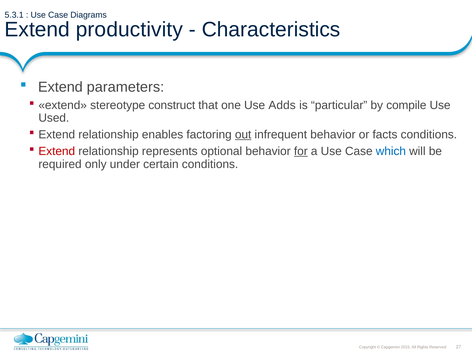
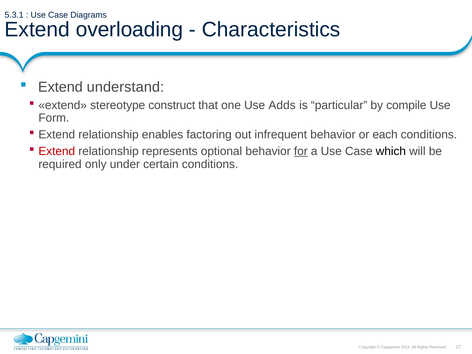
productivity: productivity -> overloading (130, 30)
parameters: parameters -> understand (125, 87)
Used: Used -> Form (54, 118)
out underline: present -> none (243, 135)
facts: facts -> each (385, 135)
which colour: blue -> black (391, 151)
